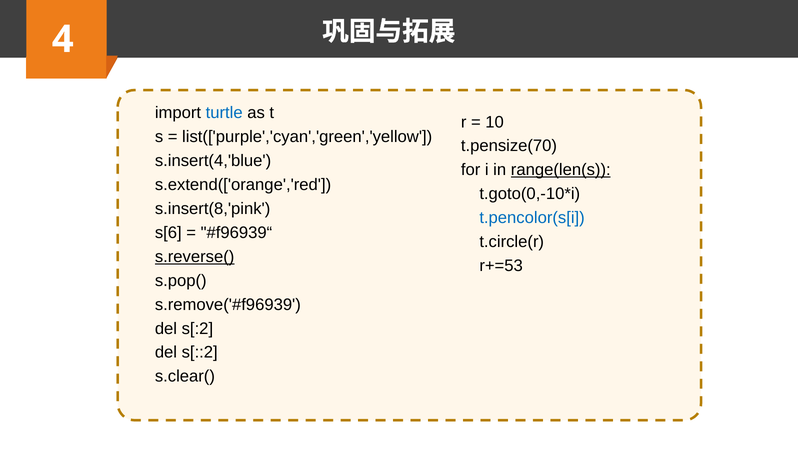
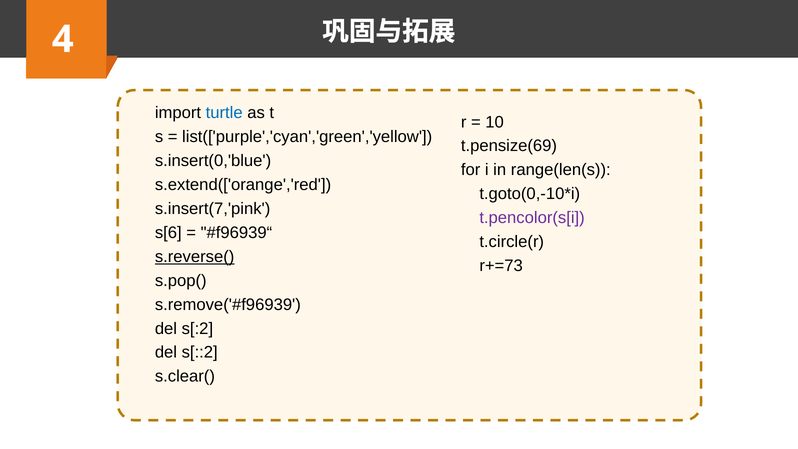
t.pensize(70: t.pensize(70 -> t.pensize(69 (509, 146)
s.insert(4,'blue: s.insert(4,'blue -> s.insert(0,'blue (213, 161)
range(len(s underline: present -> none (561, 170)
s.insert(8,'pink: s.insert(8,'pink -> s.insert(7,'pink (213, 209)
t.pencolor(s[i colour: blue -> purple (532, 218)
r+=53: r+=53 -> r+=73 (501, 266)
